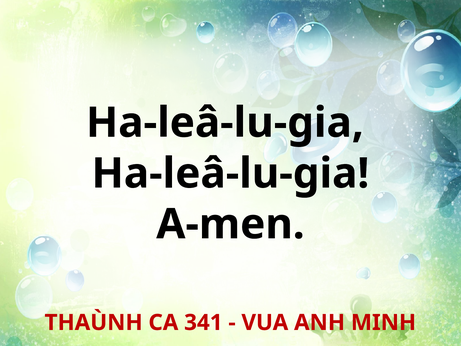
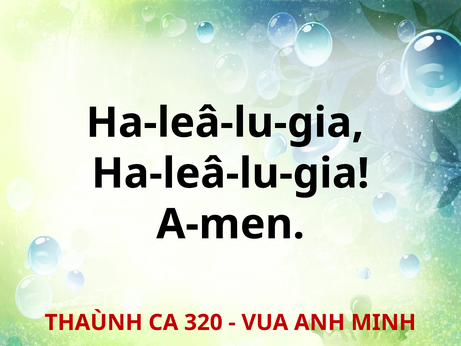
341: 341 -> 320 (203, 322)
